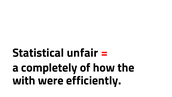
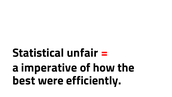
completely: completely -> imperative (49, 68)
with: with -> best (24, 80)
